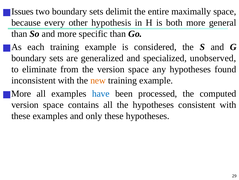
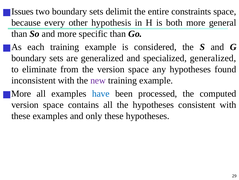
maximally: maximally -> constraints (191, 11)
specialized unobserved: unobserved -> generalized (213, 58)
new colour: orange -> purple (98, 80)
